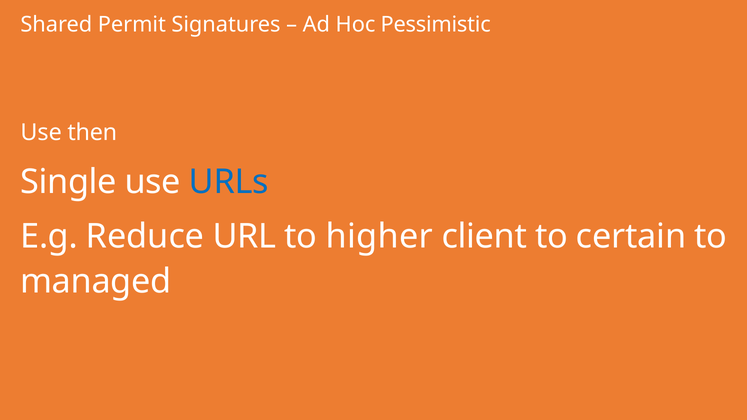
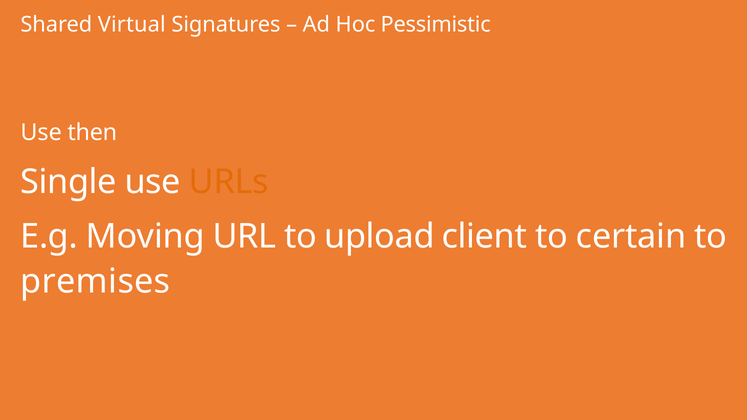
Permit: Permit -> Virtual (132, 25)
URLs colour: blue -> orange (229, 182)
Reduce: Reduce -> Moving (145, 236)
higher: higher -> upload (380, 236)
managed: managed -> premises (95, 282)
